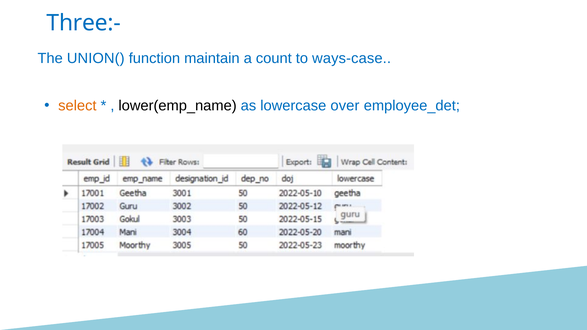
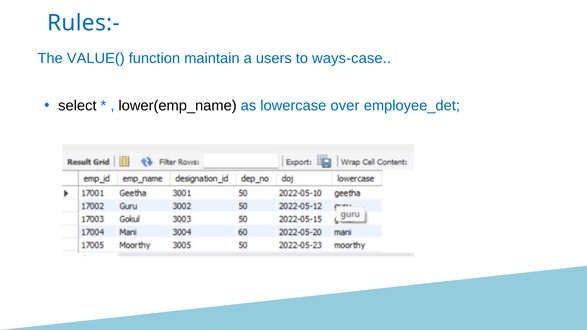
Three:-: Three:- -> Rules:- (83, 23)
UNION(: UNION( -> VALUE( (96, 58)
count: count -> users (274, 58)
select colour: orange -> black (77, 106)
